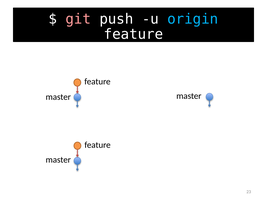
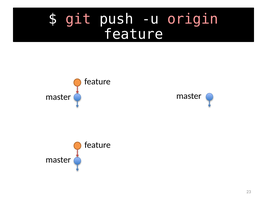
origin colour: light blue -> pink (193, 19)
